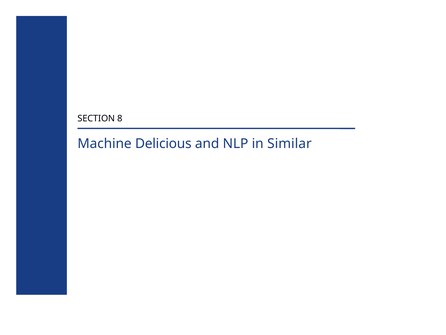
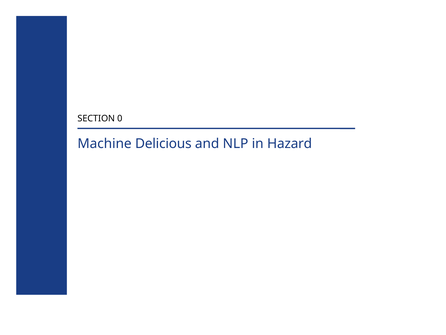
8: 8 -> 0 (120, 118)
Similar: Similar -> Hazard (290, 144)
